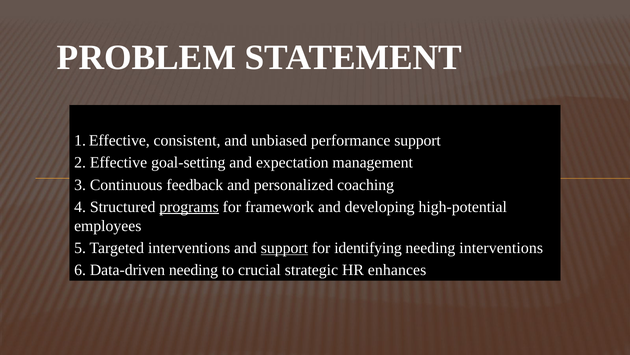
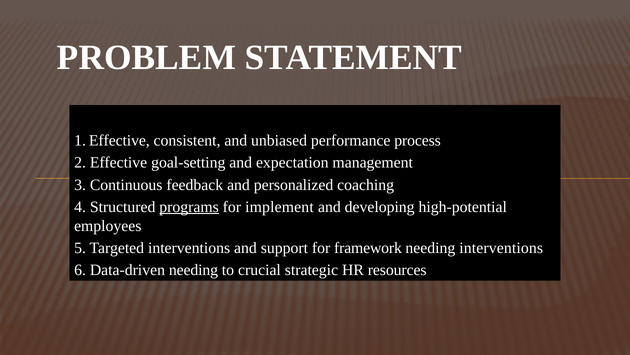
performance support: support -> process (418, 140)
framework: framework -> implement (279, 207)
support underline: present -> none (284, 248)
identifying: identifying -> framework (368, 248)
enhances: enhances -> resources (397, 270)
